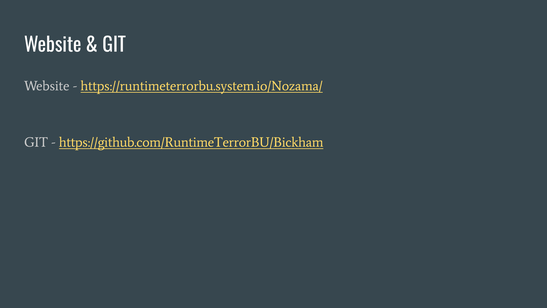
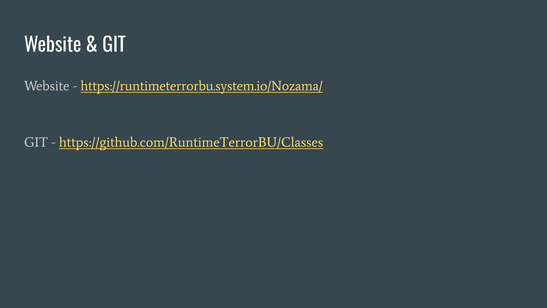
https://github.com/RuntimeTerrorBU/Bickham: https://github.com/RuntimeTerrorBU/Bickham -> https://github.com/RuntimeTerrorBU/Classes (191, 142)
